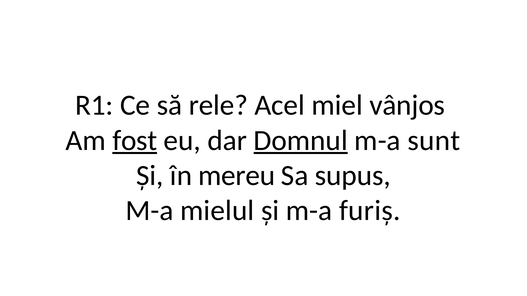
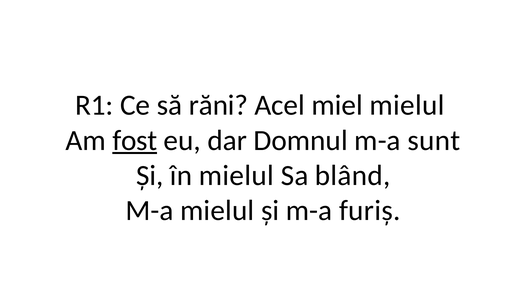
rele: rele -> răni (218, 105)
miel vânjos: vânjos -> mielul (407, 105)
Domnul underline: present -> none (301, 141)
în mereu: mereu -> mielul (236, 176)
supus: supus -> blând (353, 176)
